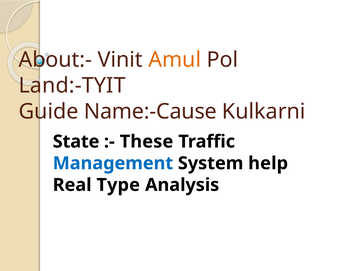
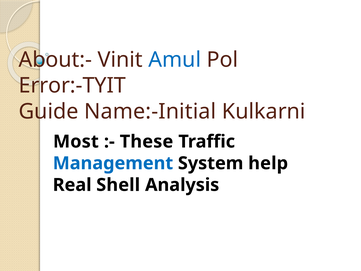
Amul colour: orange -> blue (175, 60)
Land:-TYIT: Land:-TYIT -> Error:-TYIT (72, 85)
Name:-Cause: Name:-Cause -> Name:-Initial (150, 111)
State: State -> Most (76, 141)
Type: Type -> Shell (118, 185)
